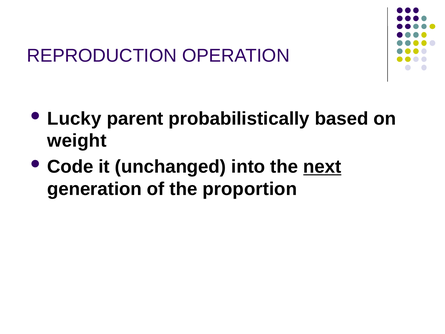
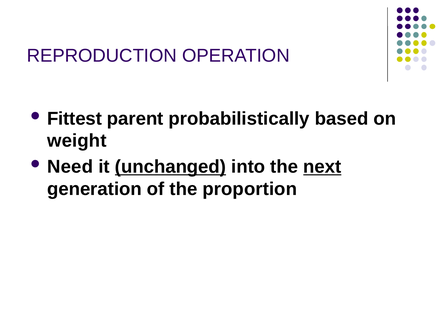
Lucky: Lucky -> Fittest (74, 118)
Code: Code -> Need (70, 167)
unchanged underline: none -> present (171, 167)
